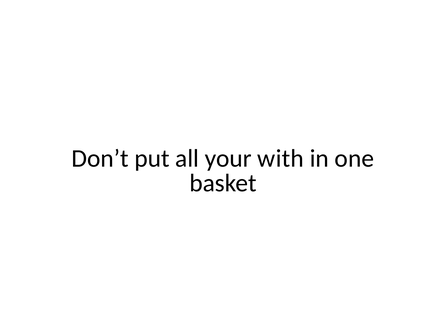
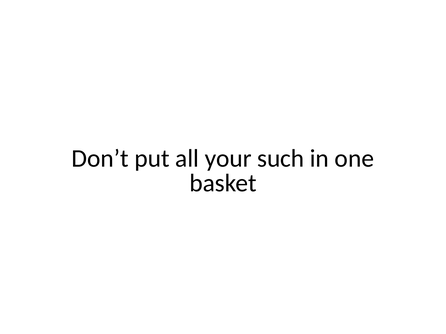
with: with -> such (281, 159)
